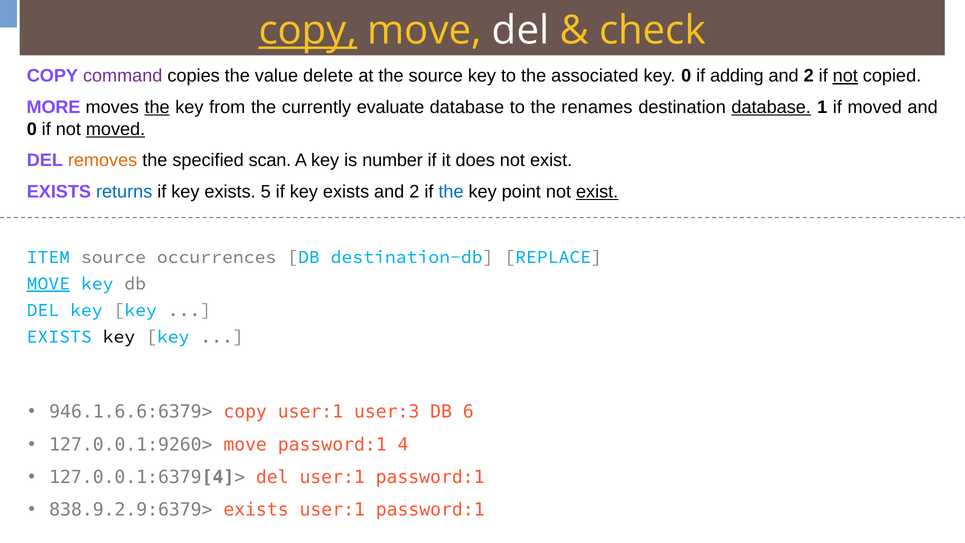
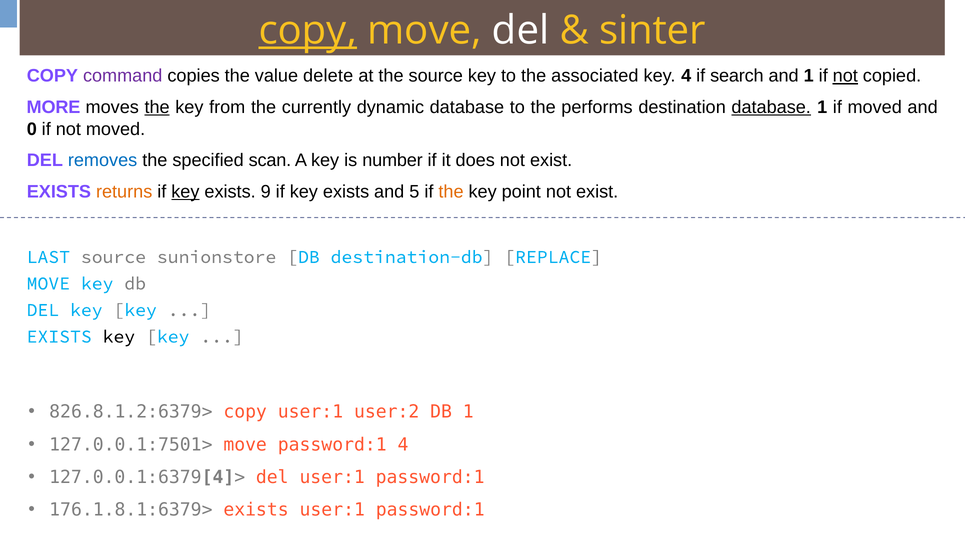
check: check -> sinter (653, 30)
key 0: 0 -> 4 (686, 76)
adding: adding -> search (737, 76)
2: 2 -> 1 (809, 76)
evaluate: evaluate -> dynamic (390, 107)
renames: renames -> performs (597, 107)
moved underline: present -> none (116, 129)
removes colour: orange -> blue (103, 160)
returns colour: blue -> orange (124, 192)
key underline: none -> present (185, 192)
5: 5 -> 9 (266, 192)
exists and 2: 2 -> 5 (414, 192)
the colour: blue -> orange (451, 192)
exist underline: present -> none (597, 192)
ITEM: ITEM -> LAST (48, 257)
occurrences: occurrences -> sunionstore (217, 257)
MOVE underline: present -> none (48, 283)
946.1.6.6:6379>: 946.1.6.6:6379> -> 826.8.1.2:6379> (131, 412)
user:3: user:3 -> user:2 (387, 412)
DB 6: 6 -> 1 (468, 412)
127.0.0.1:9260>: 127.0.0.1:9260> -> 127.0.0.1:7501> (131, 444)
838.9.2.9:6379>: 838.9.2.9:6379> -> 176.1.8.1:6379> (131, 510)
